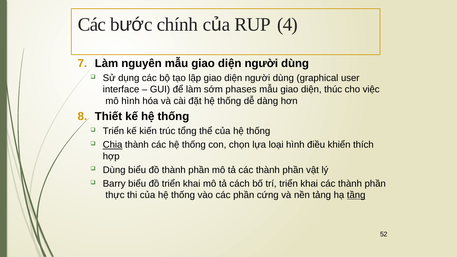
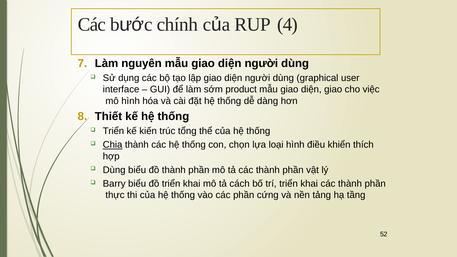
phases: phases -> product (241, 90)
diện thúc: thúc -> giao (333, 90)
tầng underline: present -> none (356, 195)
